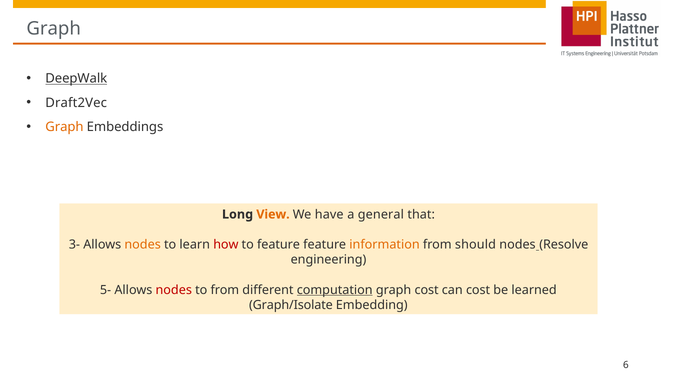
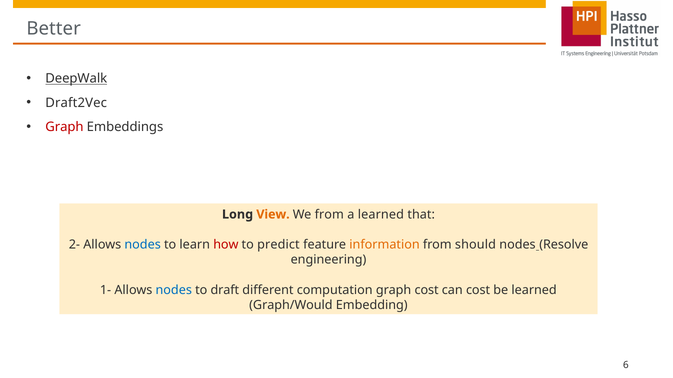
Graph: Graph -> Better (54, 28)
Graph colour: orange -> red (64, 127)
We have: have -> from (329, 215)
a general: general -> learned (381, 215)
3-: 3- -> 2- (74, 245)
nodes colour: orange -> blue (143, 245)
to feature: feature -> predict (278, 245)
5-: 5- -> 1- (106, 290)
nodes colour: red -> blue (174, 290)
to from: from -> draft (225, 290)
computation underline: present -> none (335, 290)
Graph/Isolate: Graph/Isolate -> Graph/Would (291, 306)
